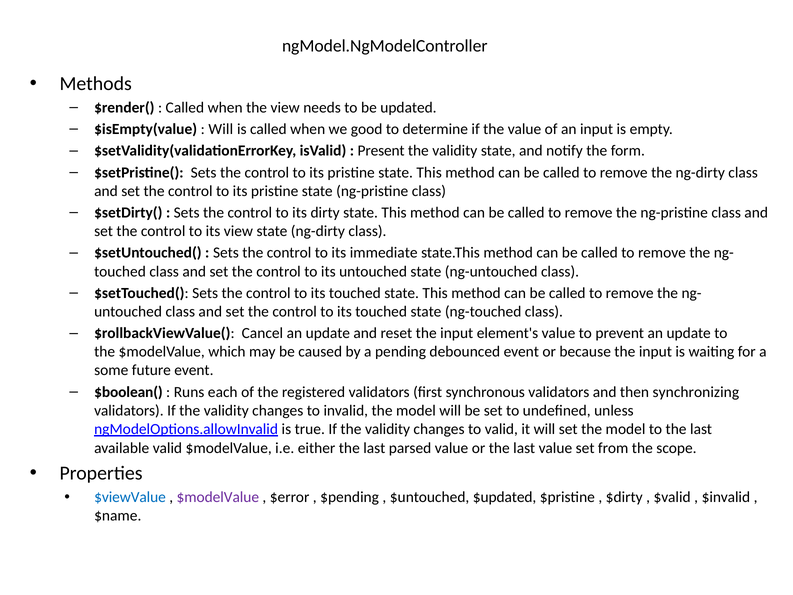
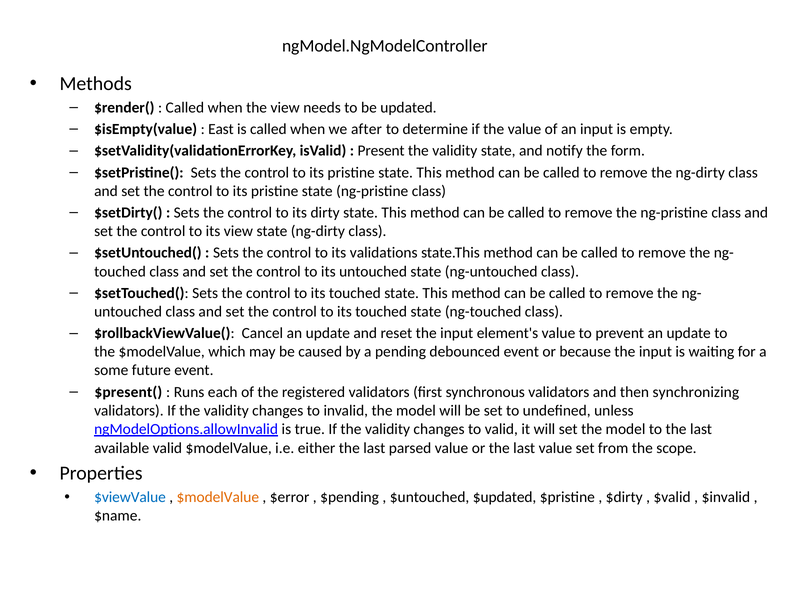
Will: Will -> East (221, 129)
good: good -> after (367, 129)
immediate: immediate -> validations (384, 253)
$boolean(: $boolean( -> $present( (128, 392)
$modelValue colour: purple -> orange (218, 497)
